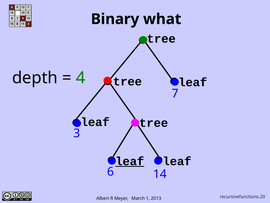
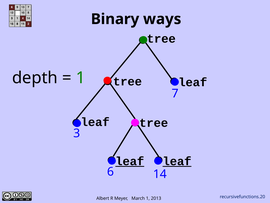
what: what -> ways (162, 19)
4: 4 -> 1 (81, 78)
leaf underline: none -> present (177, 161)
